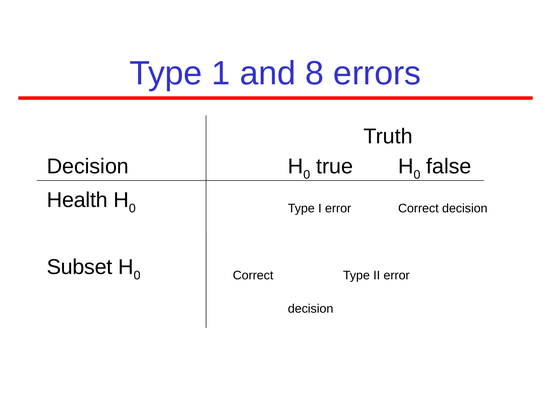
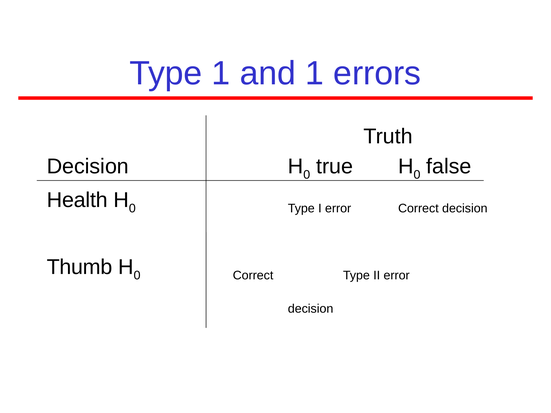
and 8: 8 -> 1 (315, 74)
Subset: Subset -> Thumb (80, 267)
